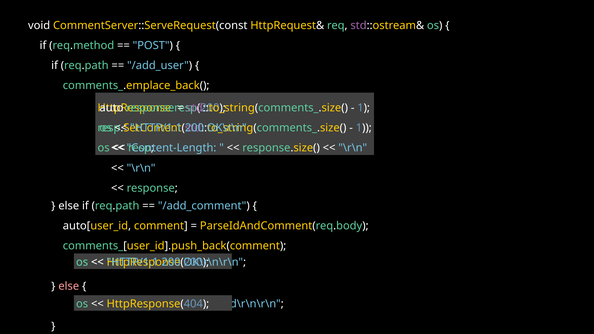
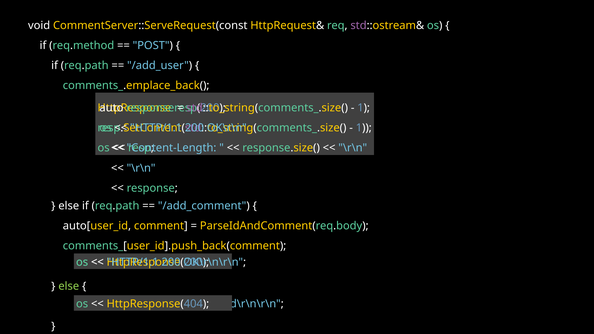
else colour: pink -> light green (69, 286)
